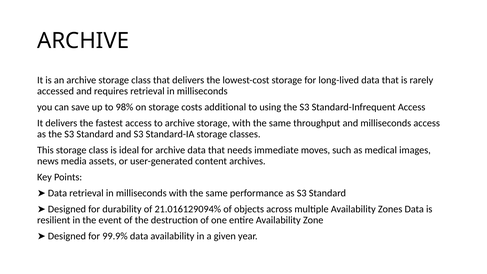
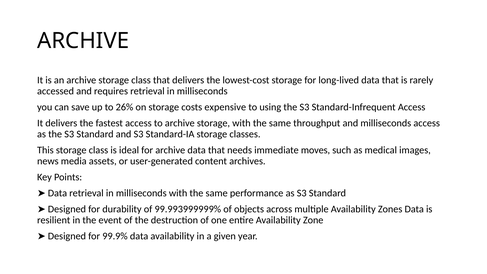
98%: 98% -> 26% (124, 107)
additional: additional -> expensive (225, 107)
21.016129094%: 21.016129094% -> 99.993999999% (188, 209)
